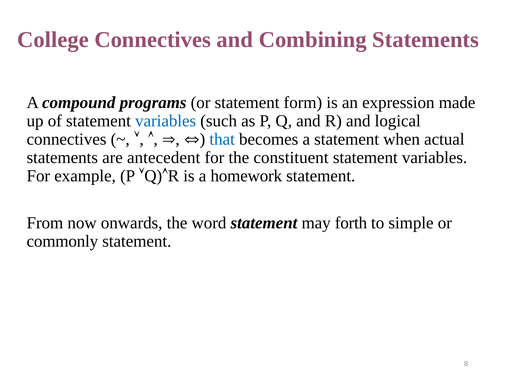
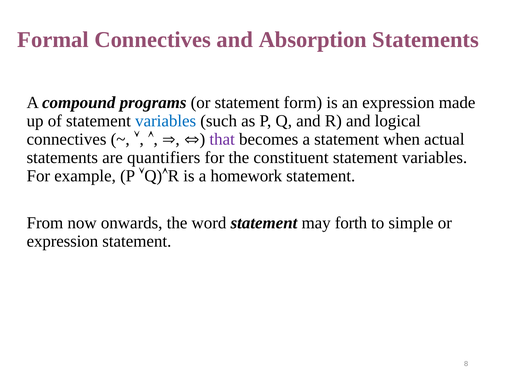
College: College -> Formal (53, 40)
Combining: Combining -> Absorption (313, 40)
that colour: blue -> purple (222, 139)
antecedent: antecedent -> quantifiers (164, 158)
commonly: commonly -> expression (62, 241)
